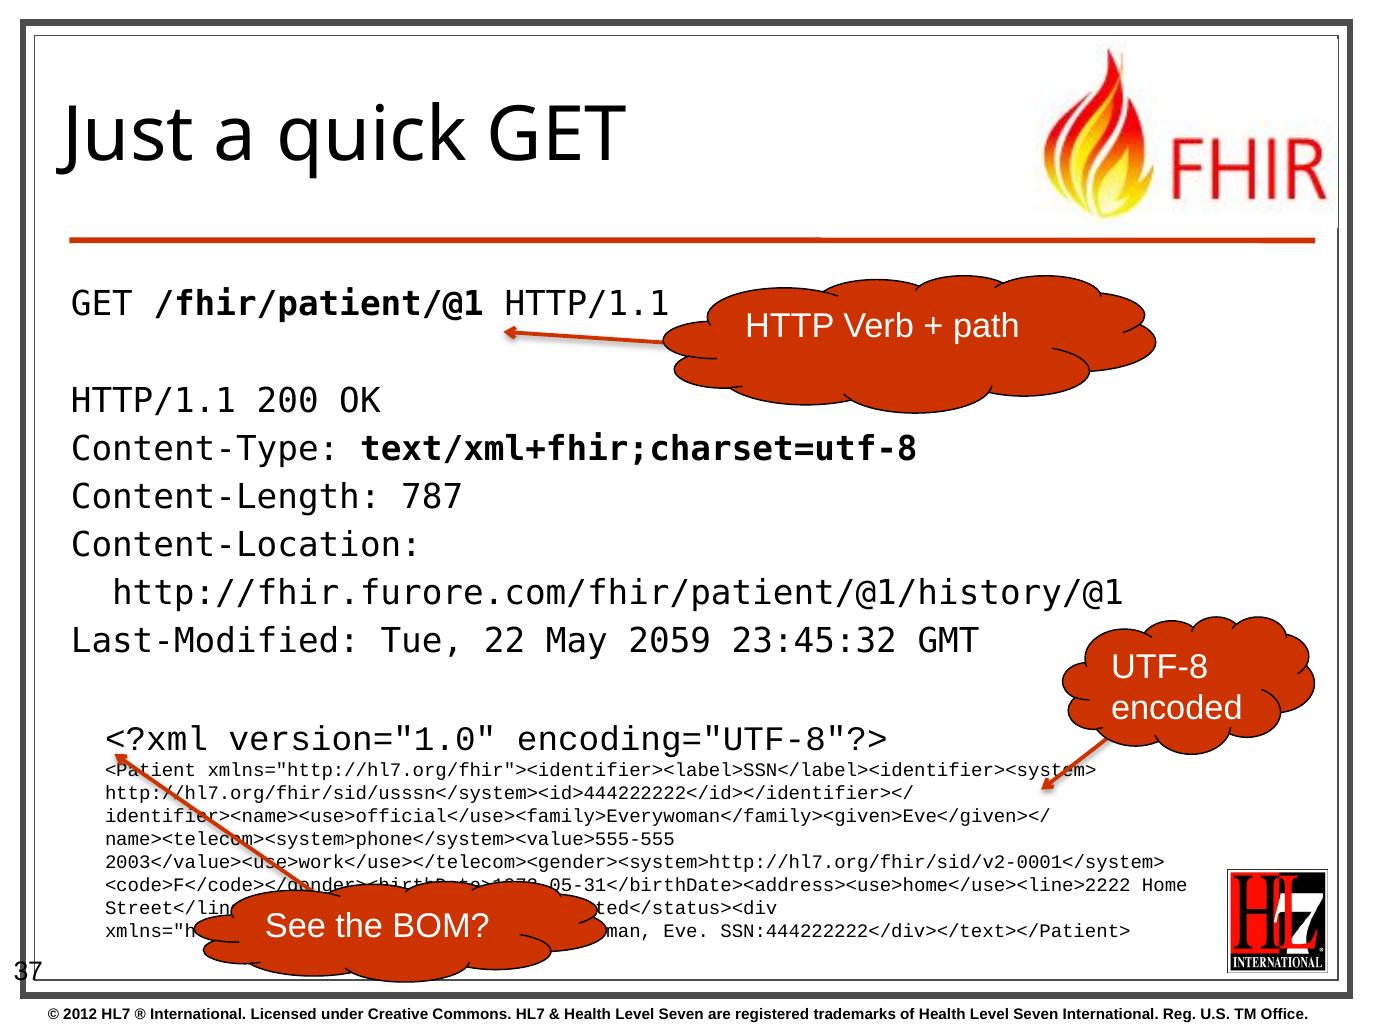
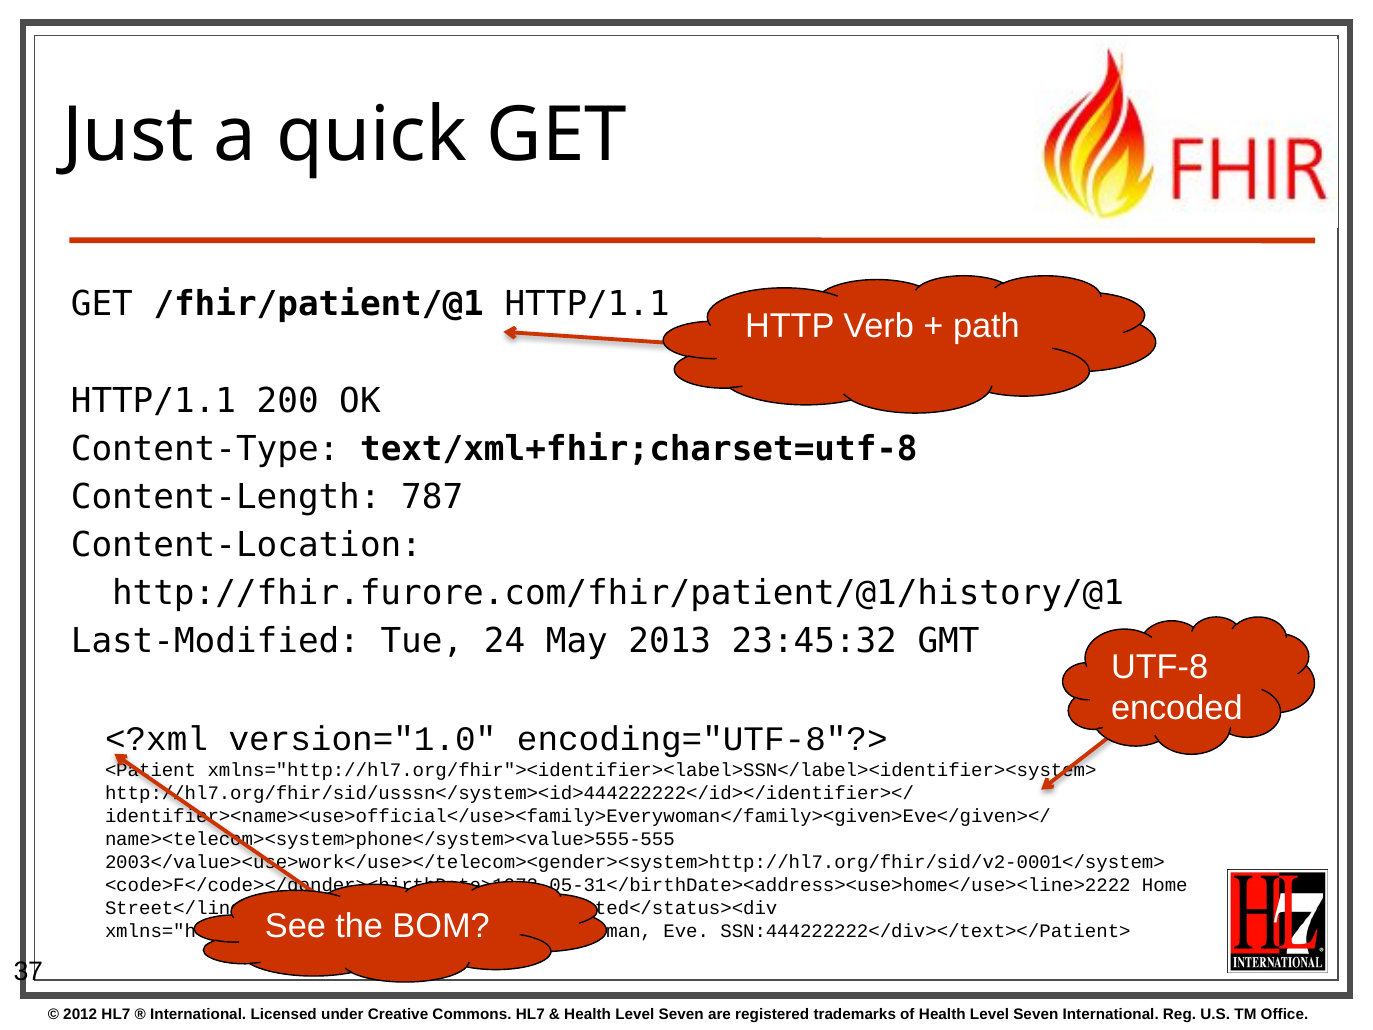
22: 22 -> 24 (505, 641)
2059: 2059 -> 2013 (670, 641)
